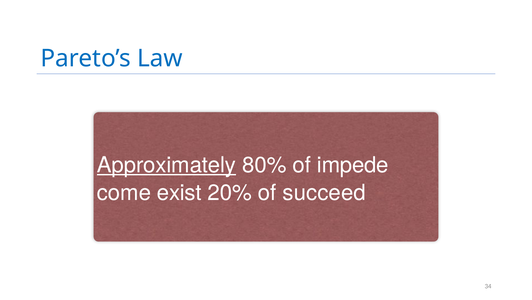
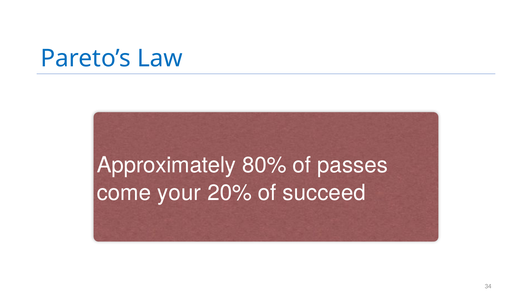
Approximately underline: present -> none (166, 165)
impede: impede -> passes (353, 165)
exist: exist -> your (179, 192)
